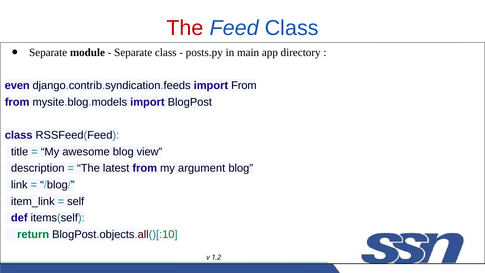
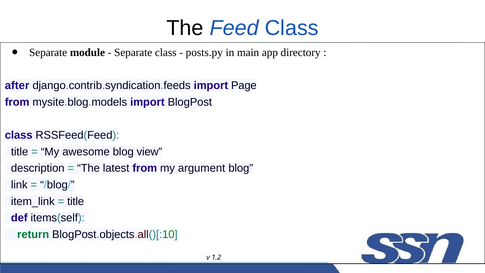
The colour: red -> black (185, 28)
even: even -> after (17, 85)
import From: From -> Page (244, 85)
self: self -> title (76, 201)
